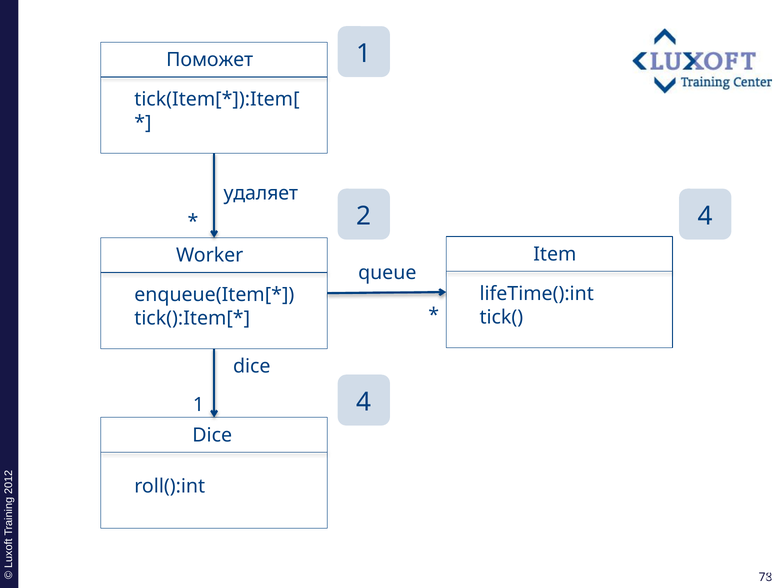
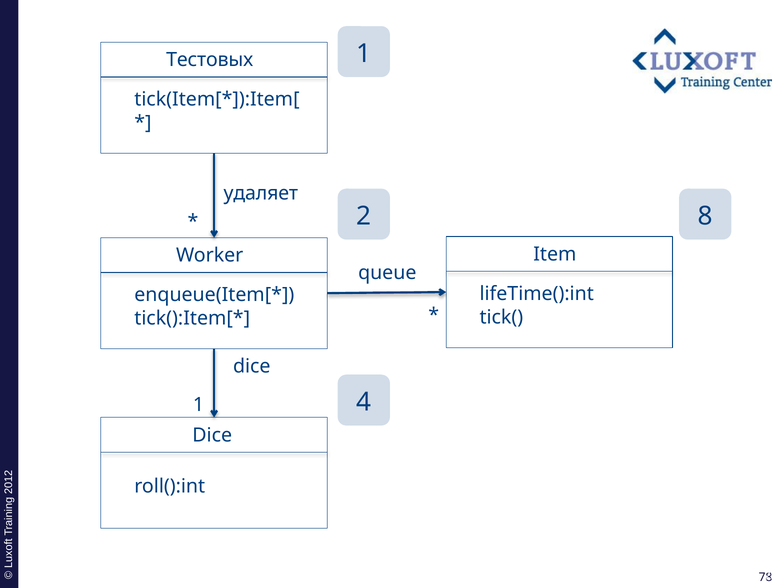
Поможет: Поможет -> Тестовых (210, 60)
2 4: 4 -> 8 (705, 216)
